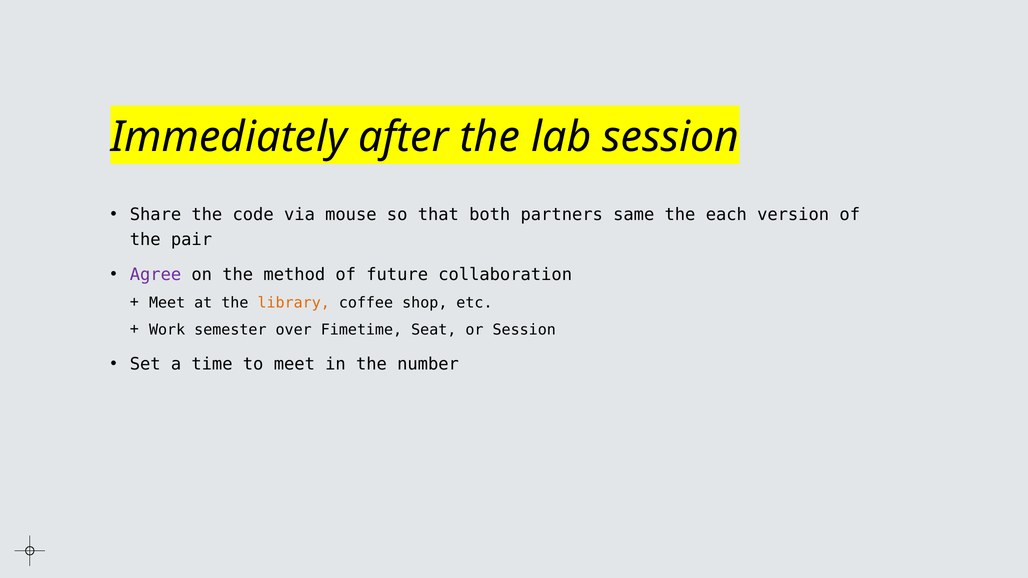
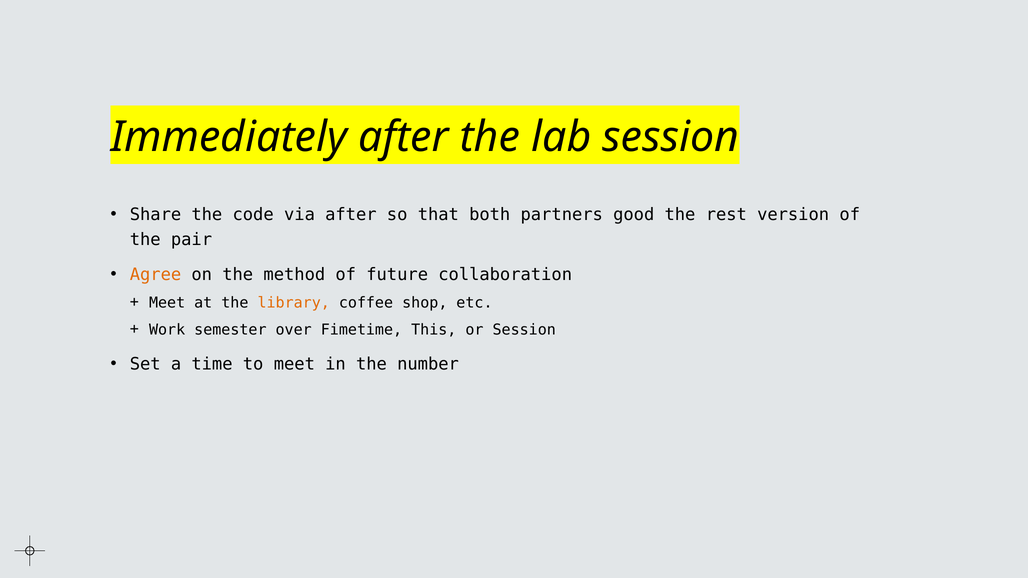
via mouse: mouse -> after (351, 215)
same: same -> good (634, 215)
each: each -> rest (726, 215)
Agree colour: purple -> orange (156, 275)
Seat: Seat -> This (434, 330)
